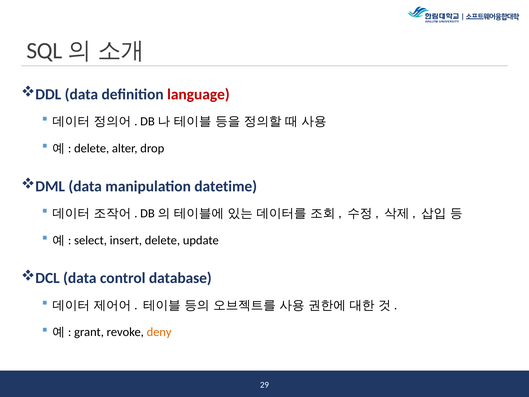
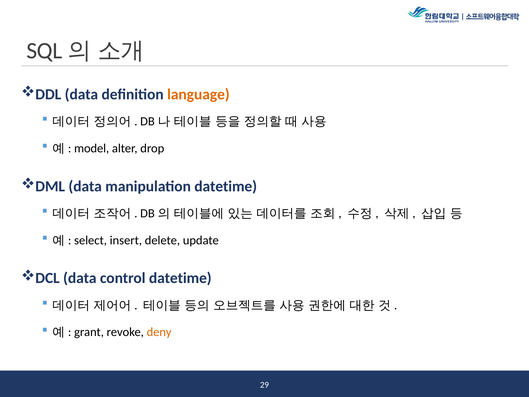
language colour: red -> orange (198, 94)
delete: delete -> model (92, 148)
control database: database -> datetime (180, 278)
